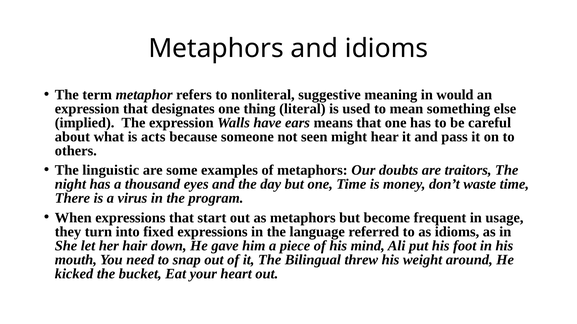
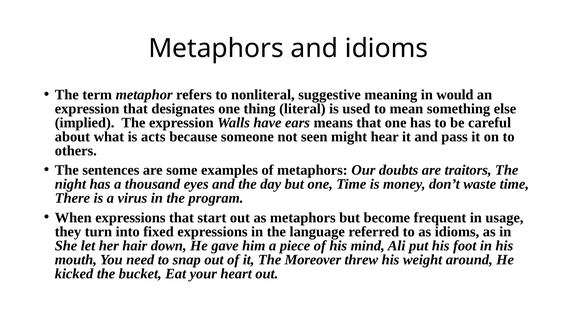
linguistic: linguistic -> sentences (111, 171)
Bilingual: Bilingual -> Moreover (313, 260)
